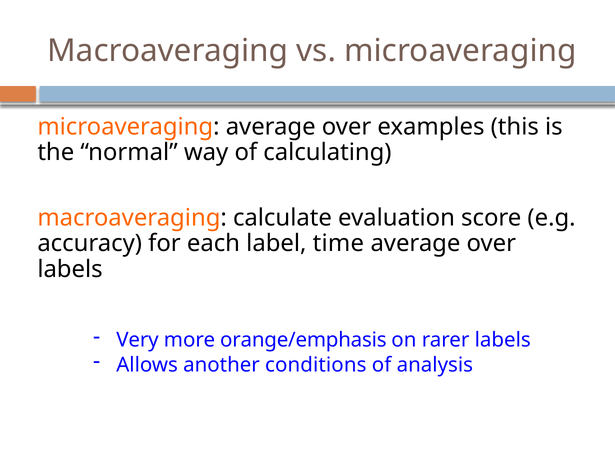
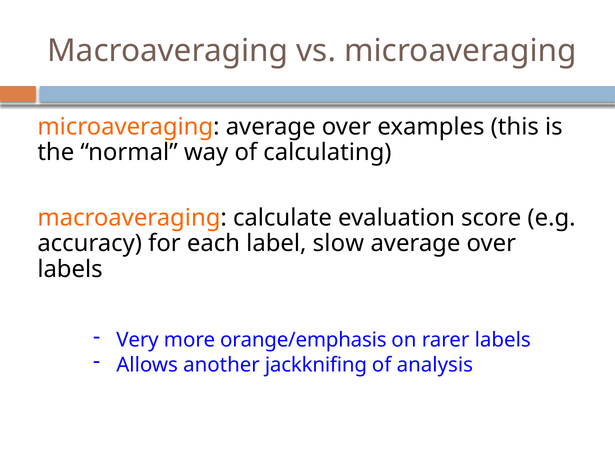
time: time -> slow (338, 244)
conditions: conditions -> jackknifing (316, 365)
